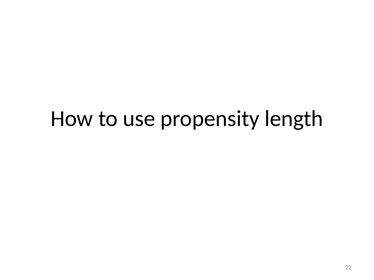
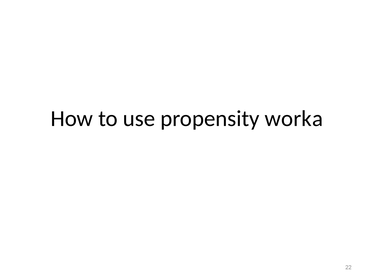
length: length -> worka (294, 119)
